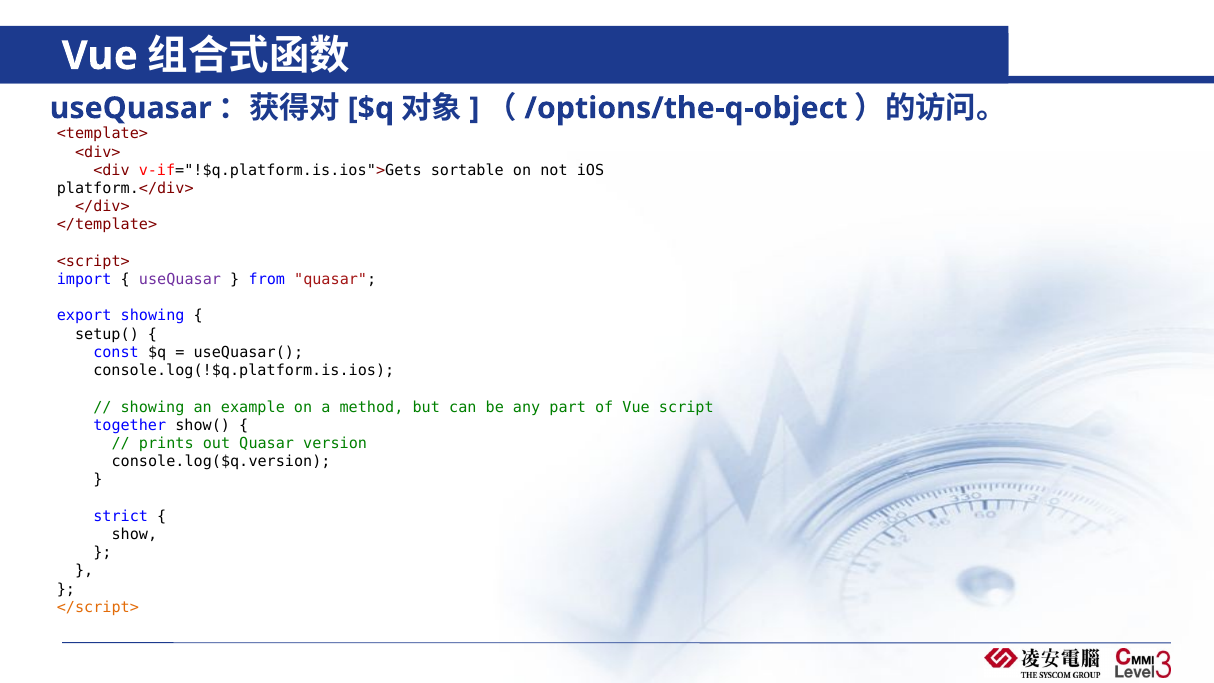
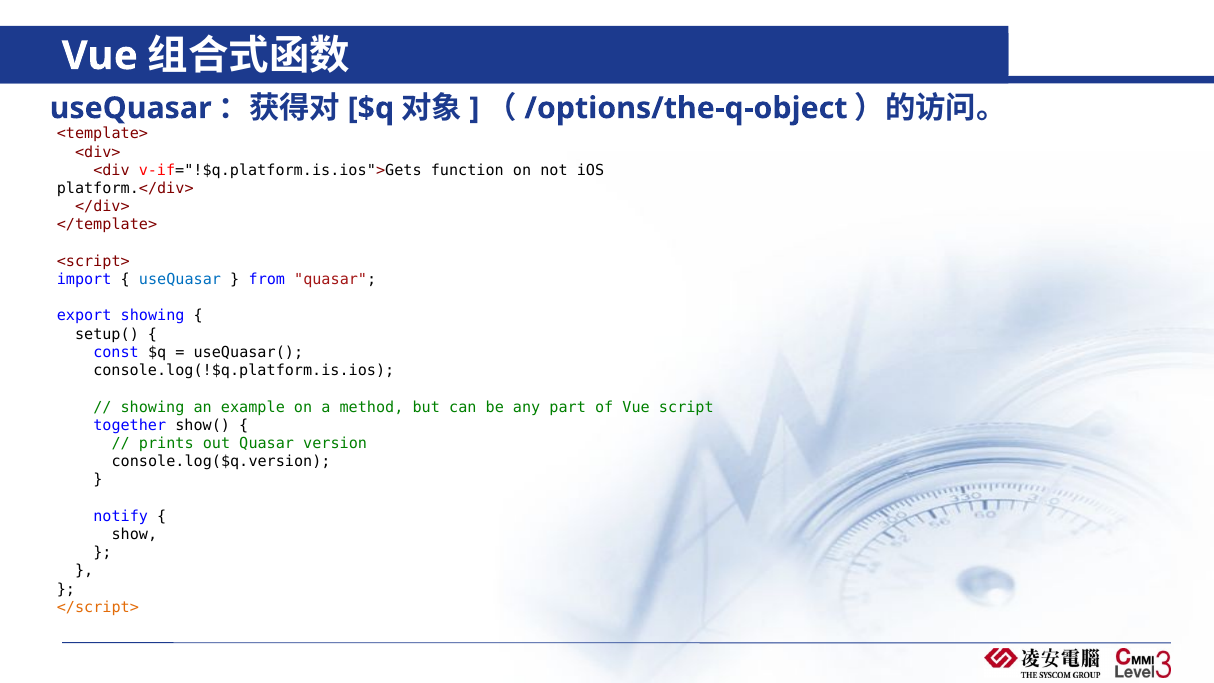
sortable: sortable -> function (467, 170)
useQuasar colour: purple -> blue (180, 280)
strict: strict -> notify (121, 516)
